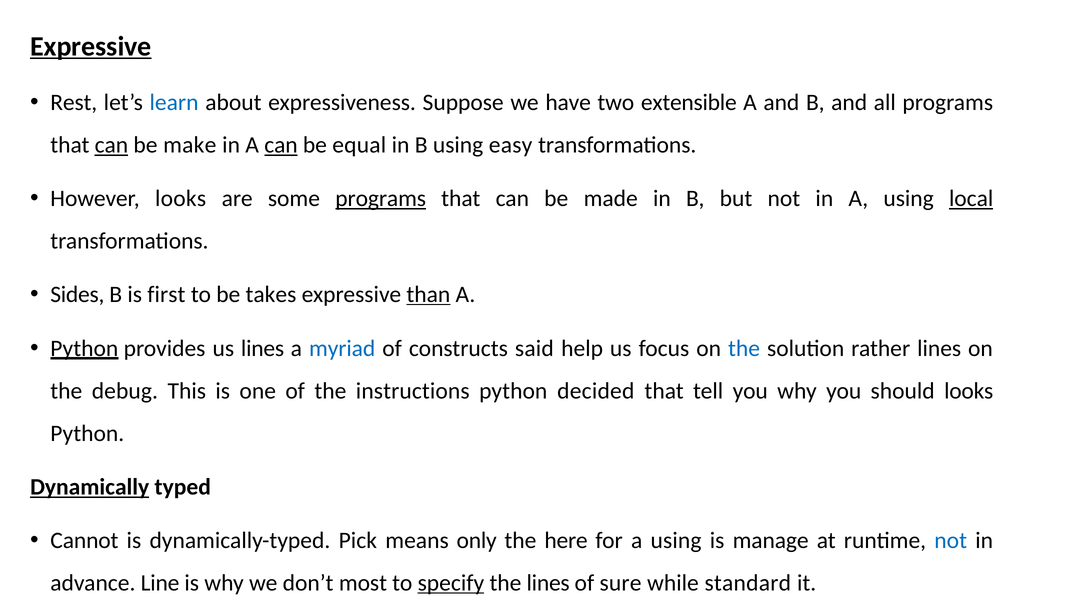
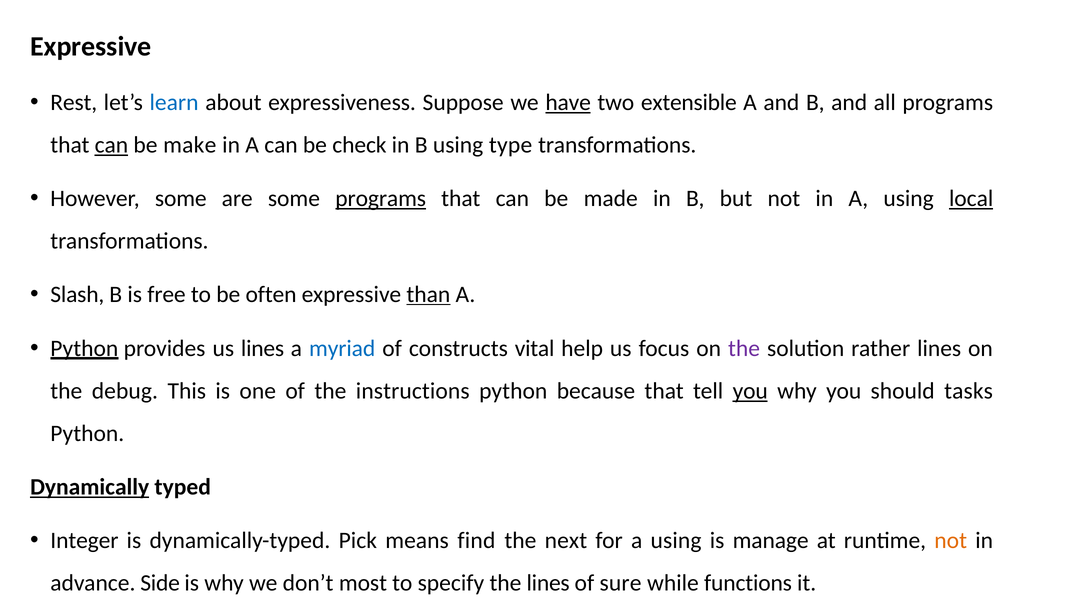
Expressive underline: present -> none (91, 46)
have underline: none -> present (568, 103)
can underline: present -> none (281, 145)
equal: equal -> check (359, 145)
easy: easy -> type (511, 145)
However looks: looks -> some (181, 199)
Sides: Sides -> Slash (77, 295)
first: first -> free (167, 295)
takes: takes -> often (271, 295)
said: said -> vital (535, 348)
the colour: blue -> purple (744, 348)
decided: decided -> because (596, 391)
you underline: none -> present (750, 391)
should looks: looks -> tasks (969, 391)
Cannot: Cannot -> Integer (84, 541)
only: only -> find (476, 541)
here: here -> next (566, 541)
not colour: blue -> orange (951, 541)
Line: Line -> Side (160, 583)
specify underline: present -> none (451, 583)
standard: standard -> functions (748, 583)
